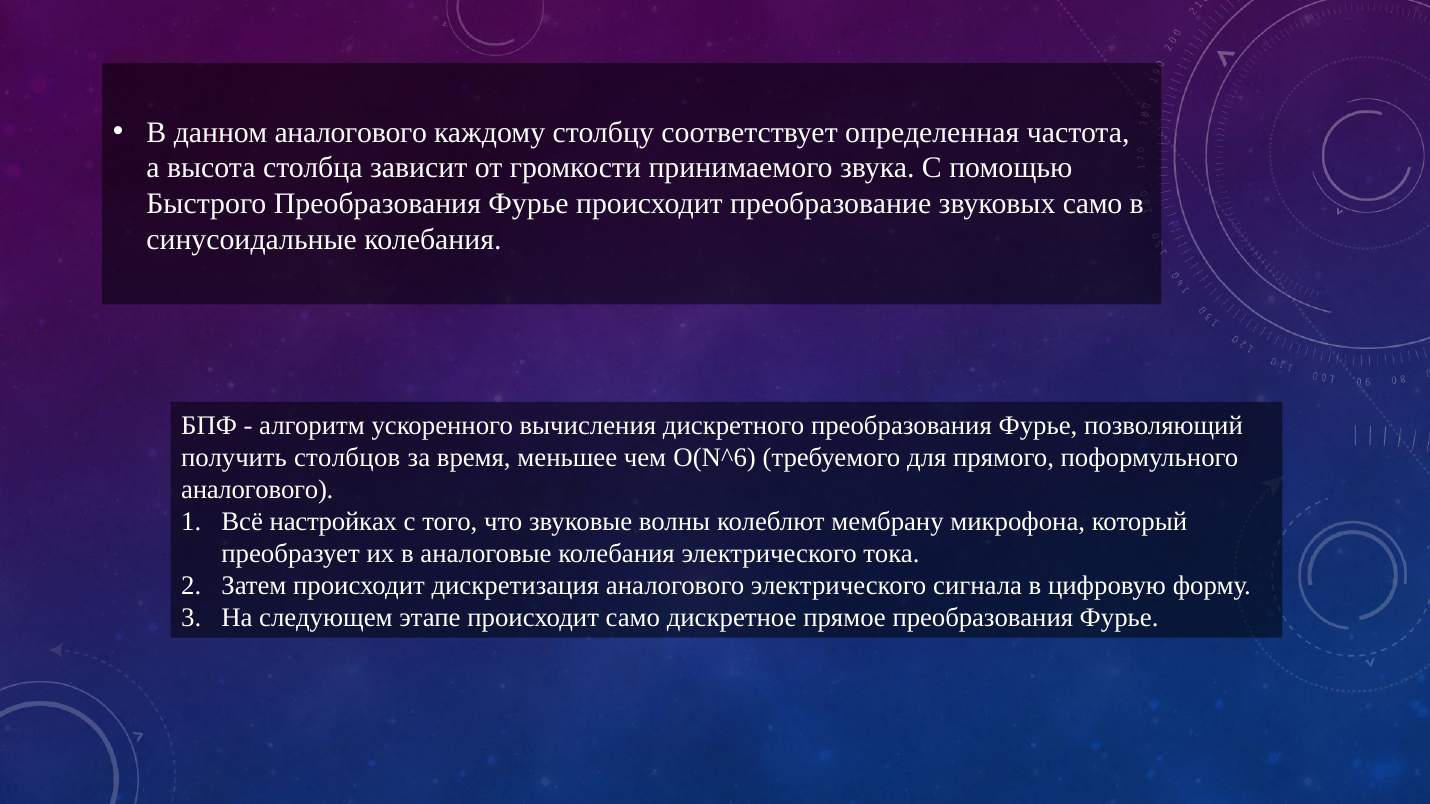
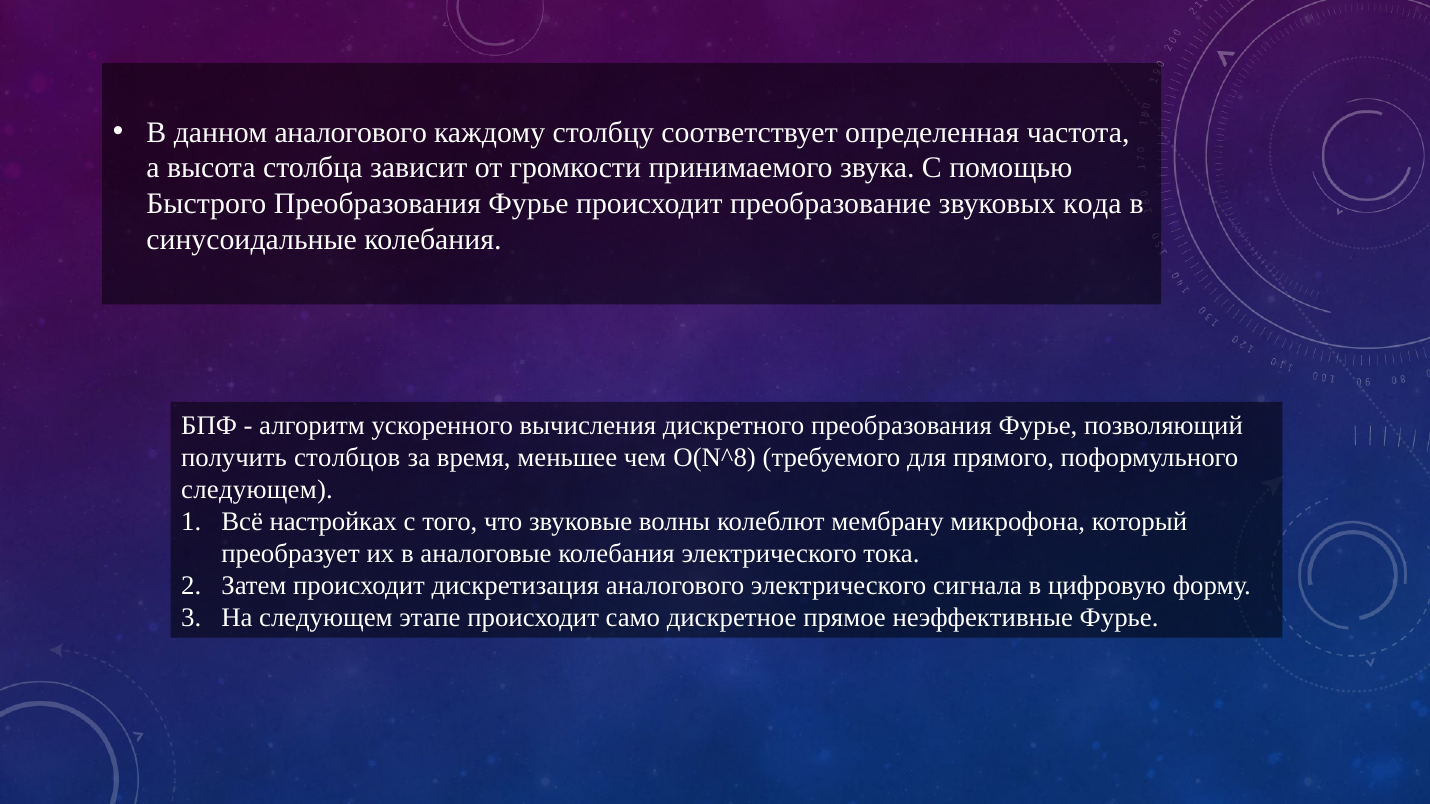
звуковых само: само -> кода (1092, 204)
O(N^6: O(N^6 -> O(N^8 (715, 458)
аналогового: аналогового -> следующем (257, 490)
прямое преобразования: преобразования -> неэффективные (983, 618)
